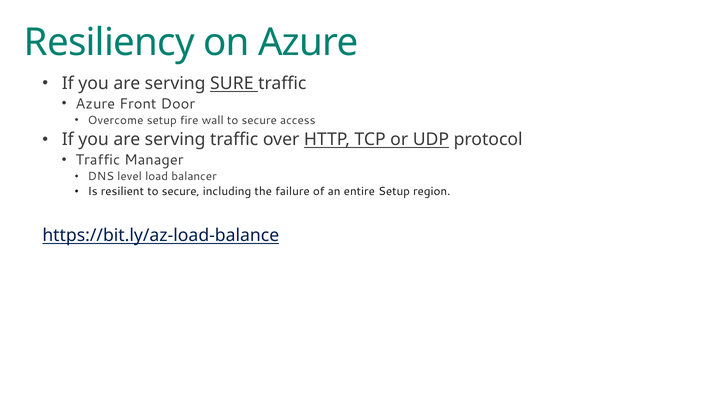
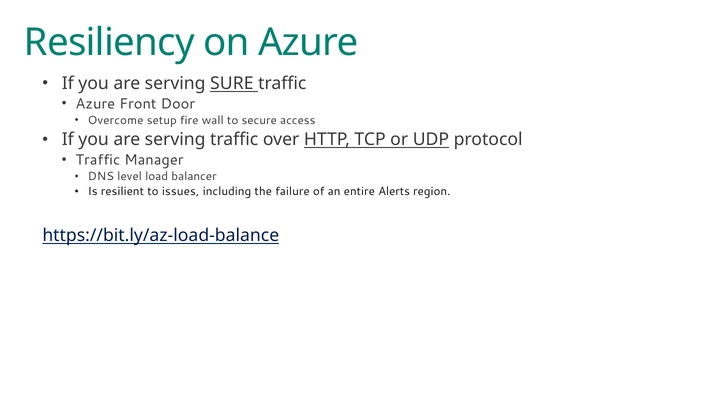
resilient to secure: secure -> issues (181, 192)
entire Setup: Setup -> Alerts (394, 192)
